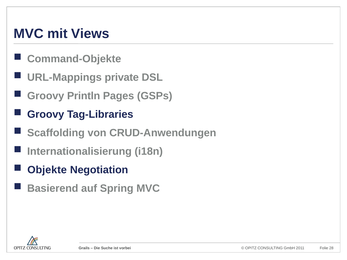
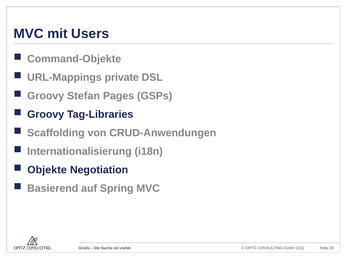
Views: Views -> Users (90, 34)
Println: Println -> Stefan (84, 96)
